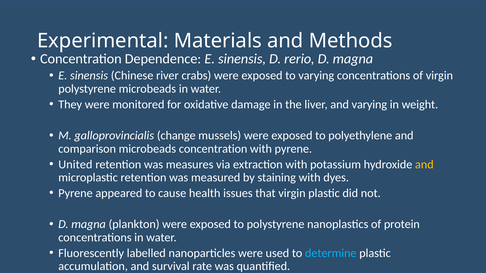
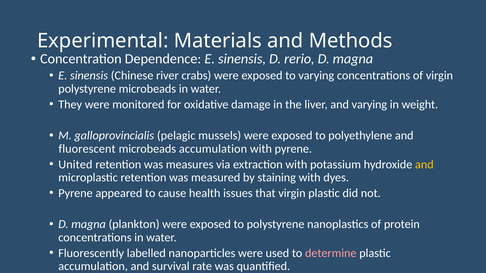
change: change -> pelagic (176, 136)
comparison: comparison -> fluorescent (87, 149)
microbeads concentration: concentration -> accumulation (213, 149)
determine colour: light blue -> pink (331, 253)
